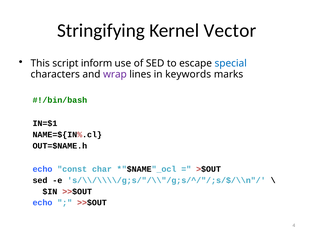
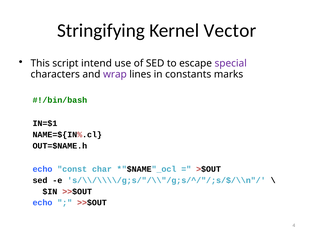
inform: inform -> intend (96, 63)
special colour: blue -> purple (231, 63)
keywords: keywords -> constants (188, 74)
